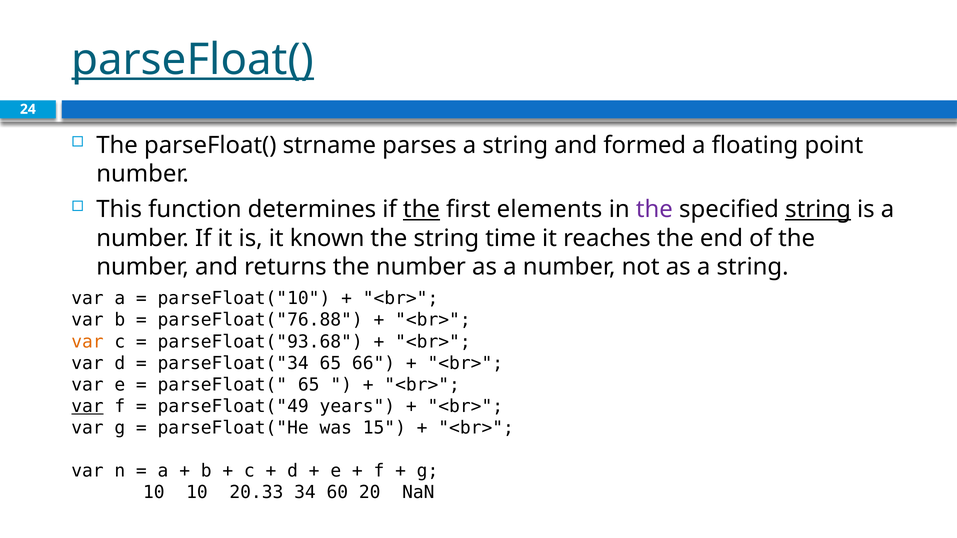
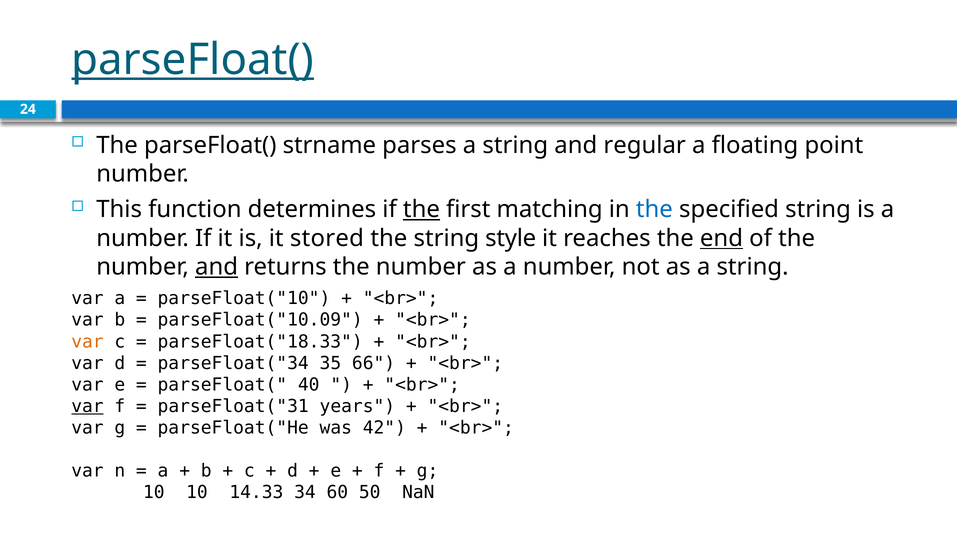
formed: formed -> regular (645, 145)
elements: elements -> matching (550, 210)
the colour: purple -> blue (654, 210)
string underline: present -> none (818, 210)
known: known -> stored (327, 238)
time: time -> style (511, 238)
end underline: none -> present (721, 238)
and underline: none -> present (217, 267)
parseFloat("76.88: parseFloat("76.88 -> parseFloat("10.09 (260, 320)
parseFloat("93.68: parseFloat("93.68 -> parseFloat("18.33 (260, 342)
parseFloat("34 65: 65 -> 35 (330, 363)
parseFloat( 65: 65 -> 40 (309, 385)
parseFloat("49: parseFloat("49 -> parseFloat("31 (233, 406)
15: 15 -> 42 (384, 428)
20.33: 20.33 -> 14.33 (256, 493)
20: 20 -> 50 (370, 493)
